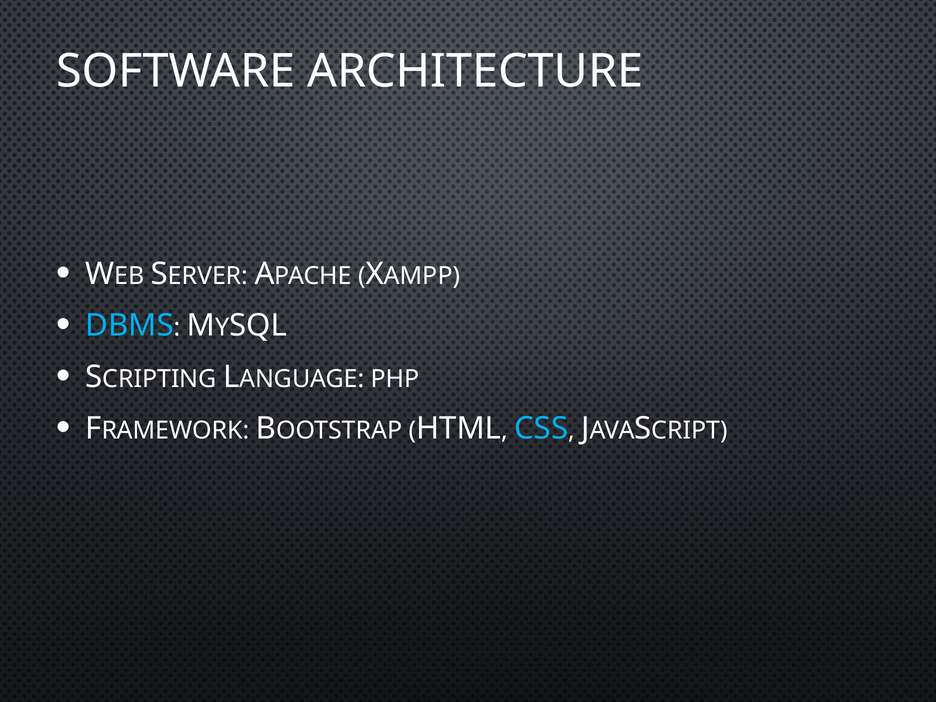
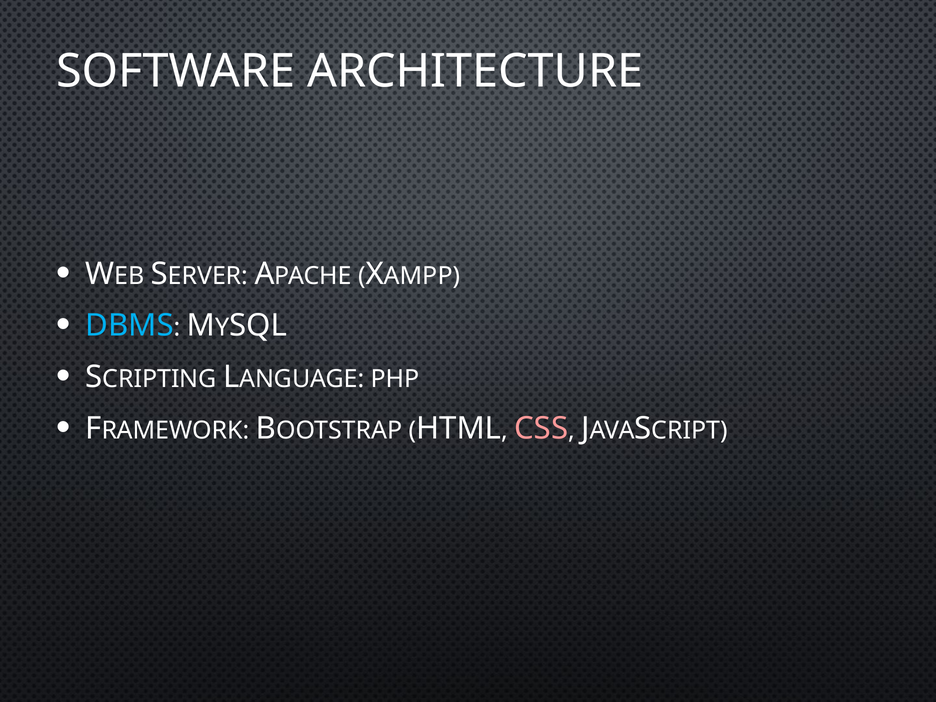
CSS colour: light blue -> pink (541, 428)
